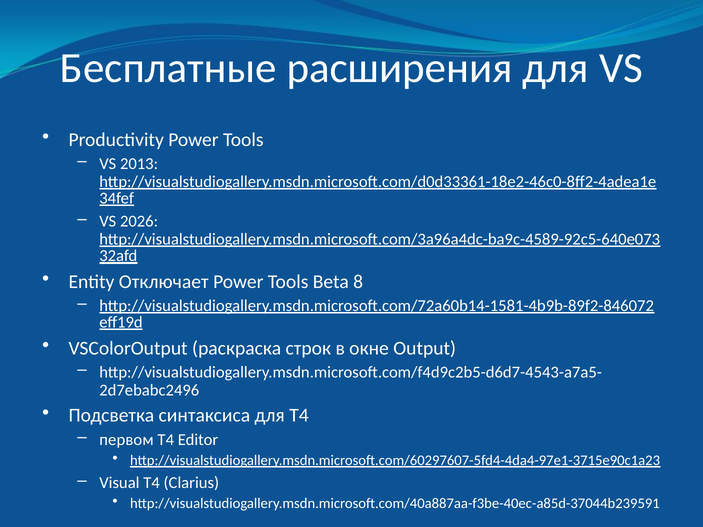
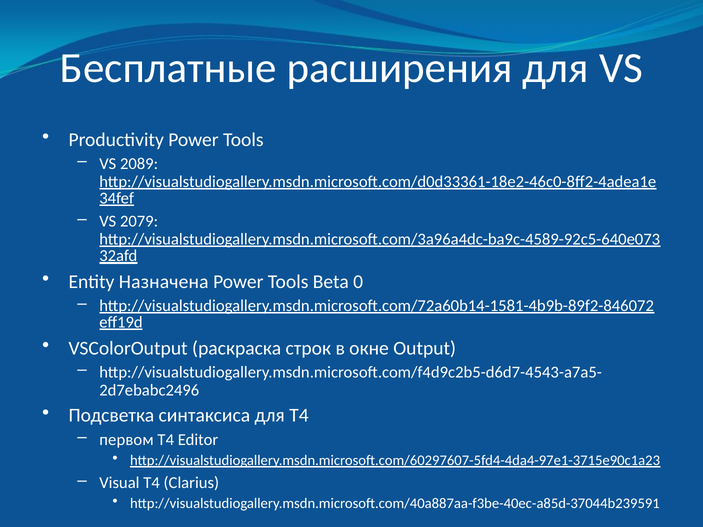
2013: 2013 -> 2089 (139, 164)
2026: 2026 -> 2079 (139, 221)
Отключает: Отключает -> Назначена (164, 282)
8: 8 -> 0 (358, 282)
